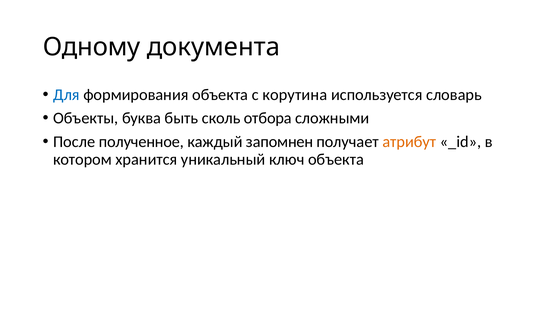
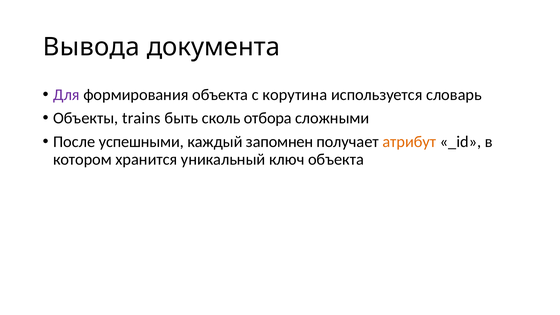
Одному: Одному -> Вывода (91, 47)
Для colour: blue -> purple (66, 95)
буква: буква -> trains (141, 118)
полученное: полученное -> успешными (141, 142)
